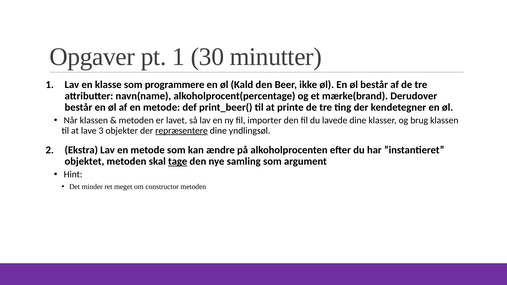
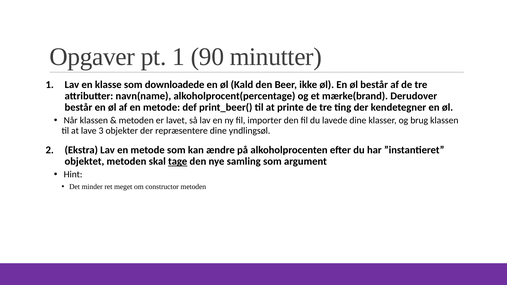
30: 30 -> 90 (207, 57)
programmere: programmere -> downloadede (175, 85)
repræsentere underline: present -> none (182, 131)
